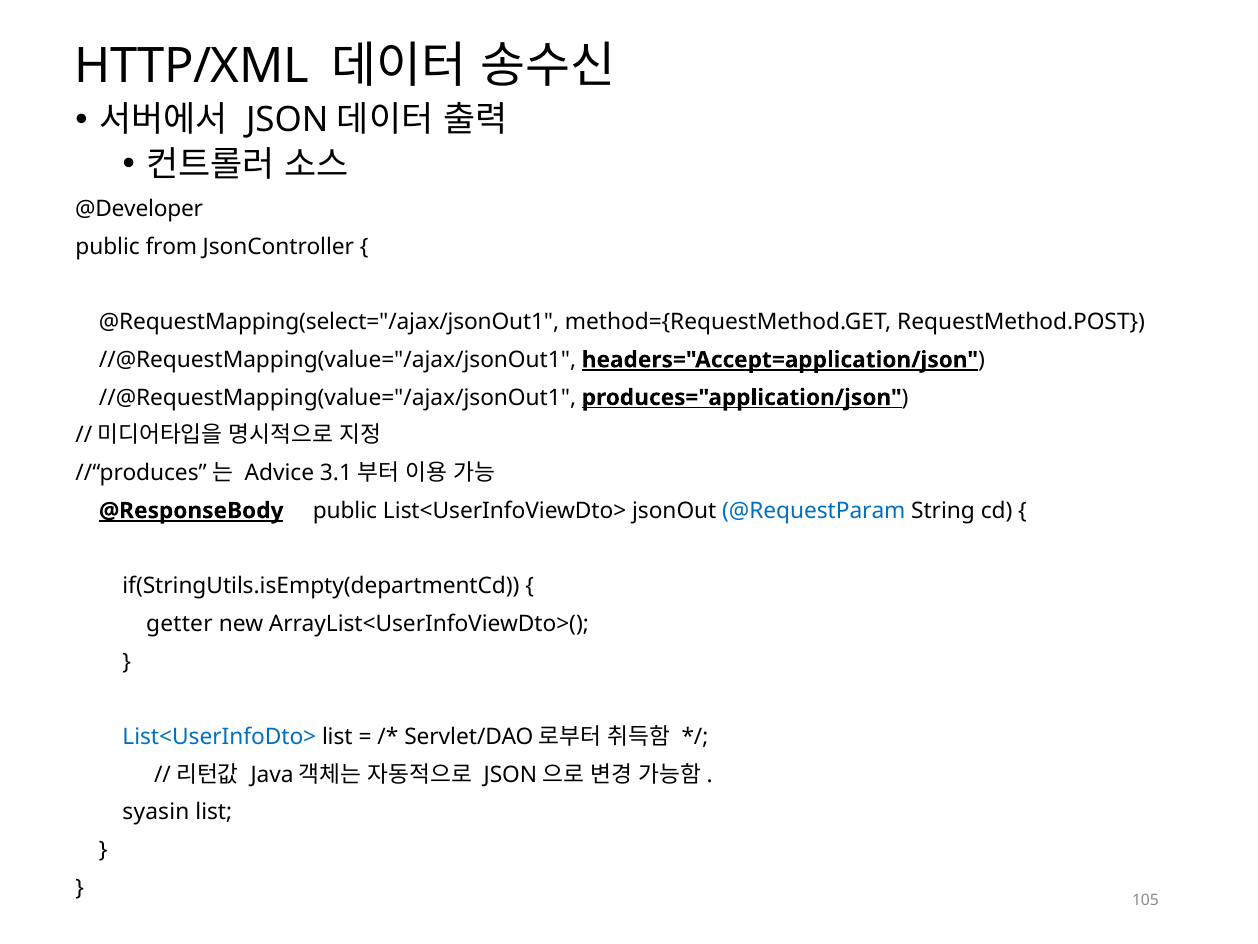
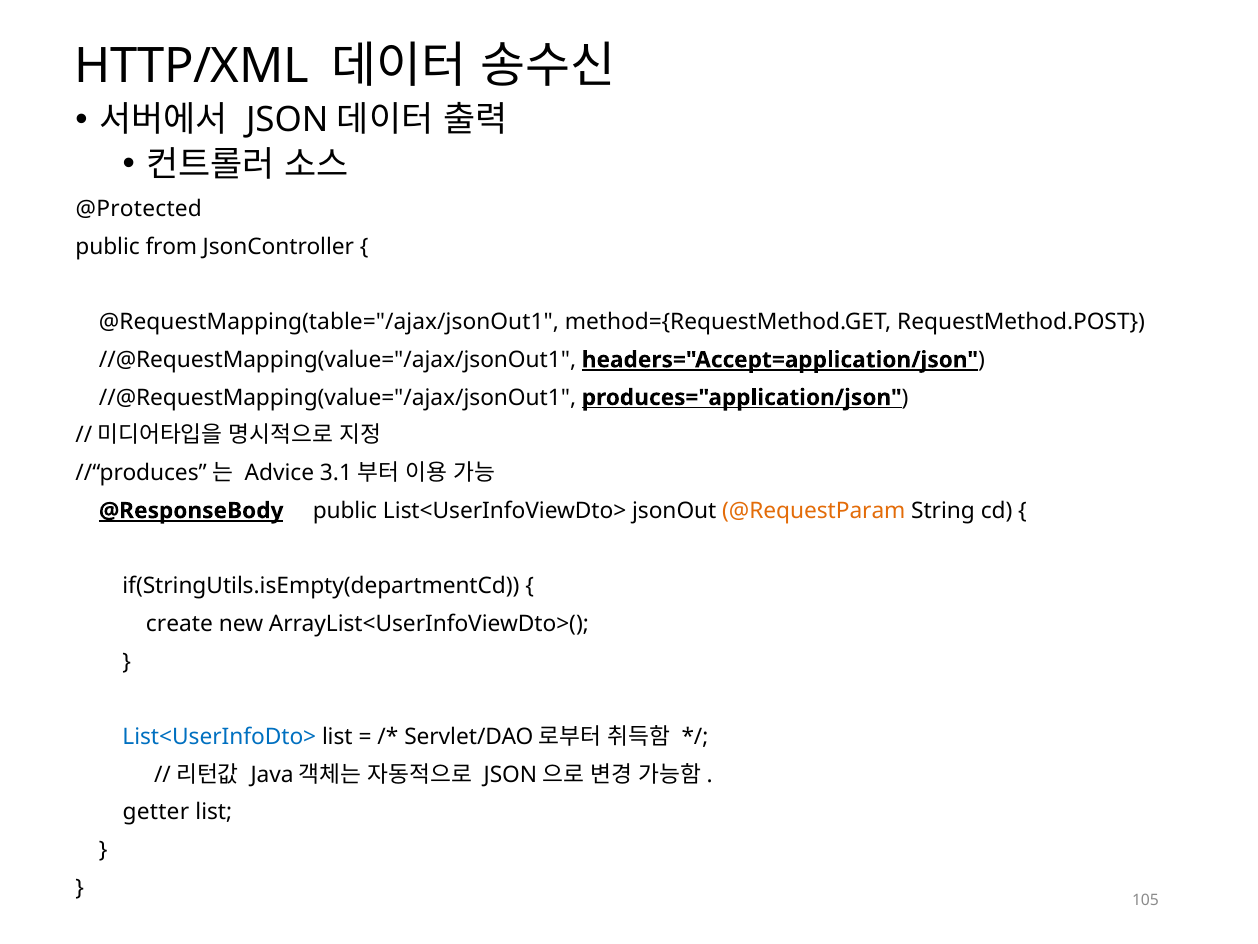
@Developer: @Developer -> @Protected (139, 209)
@RequestMapping(select="/ajax/jsonOut1: @RequestMapping(select="/ajax/jsonOut1 -> @RequestMapping(table="/ajax/jsonOut1 (329, 322)
@RequestParam colour: blue -> orange (814, 510)
getter: getter -> create (179, 623)
syasin: syasin -> getter (156, 812)
